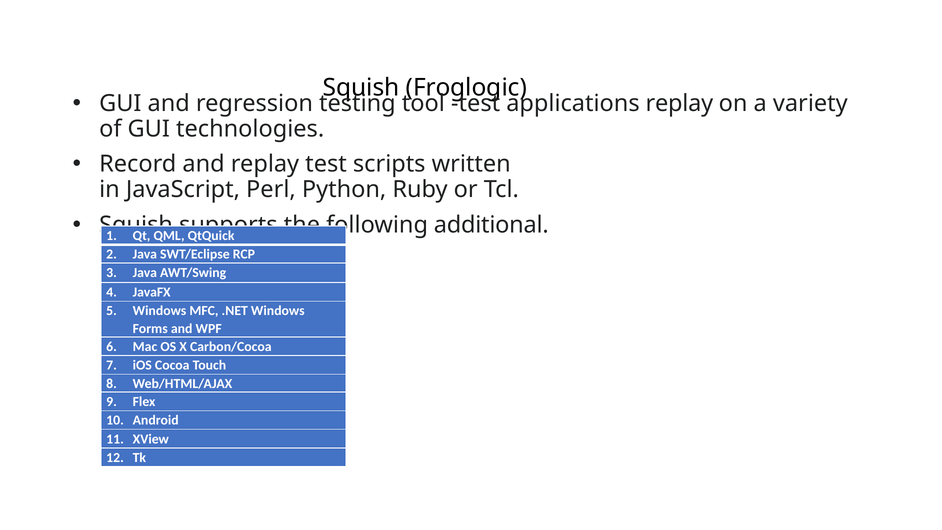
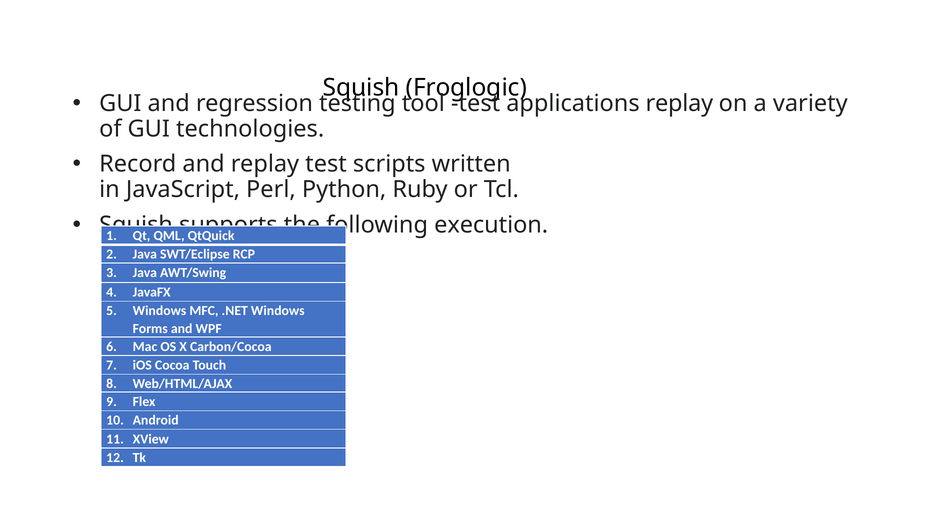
additional: additional -> execution (491, 225)
